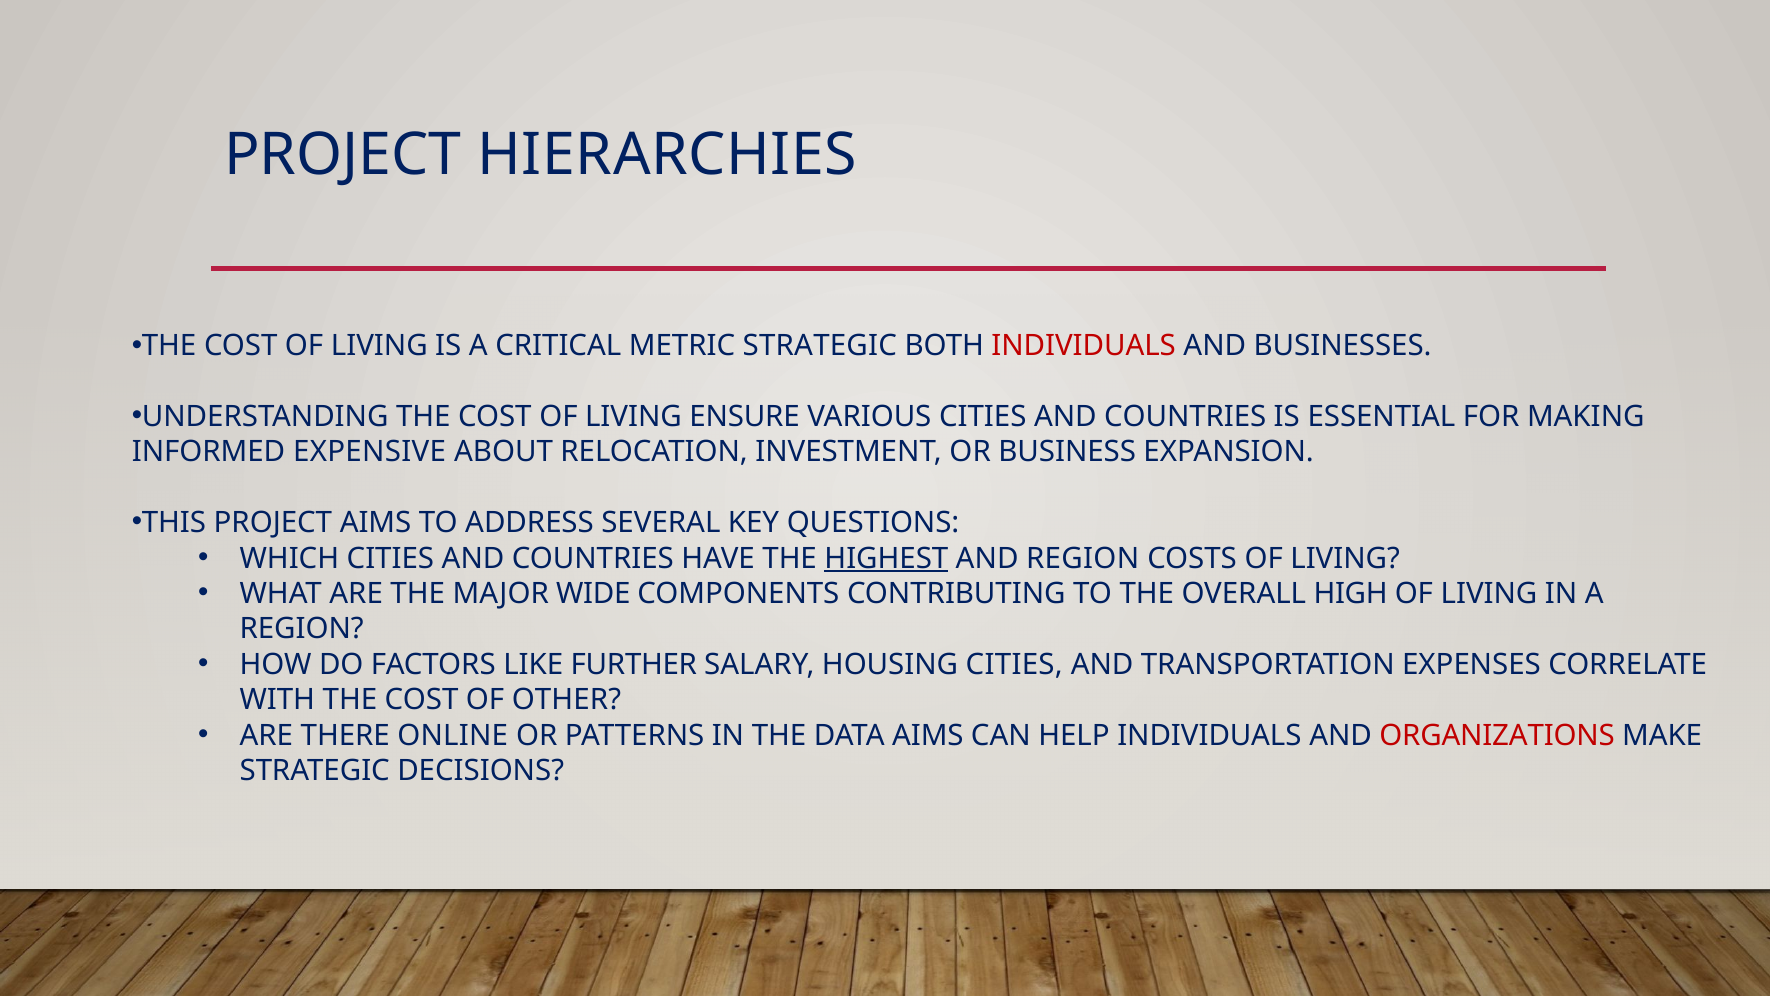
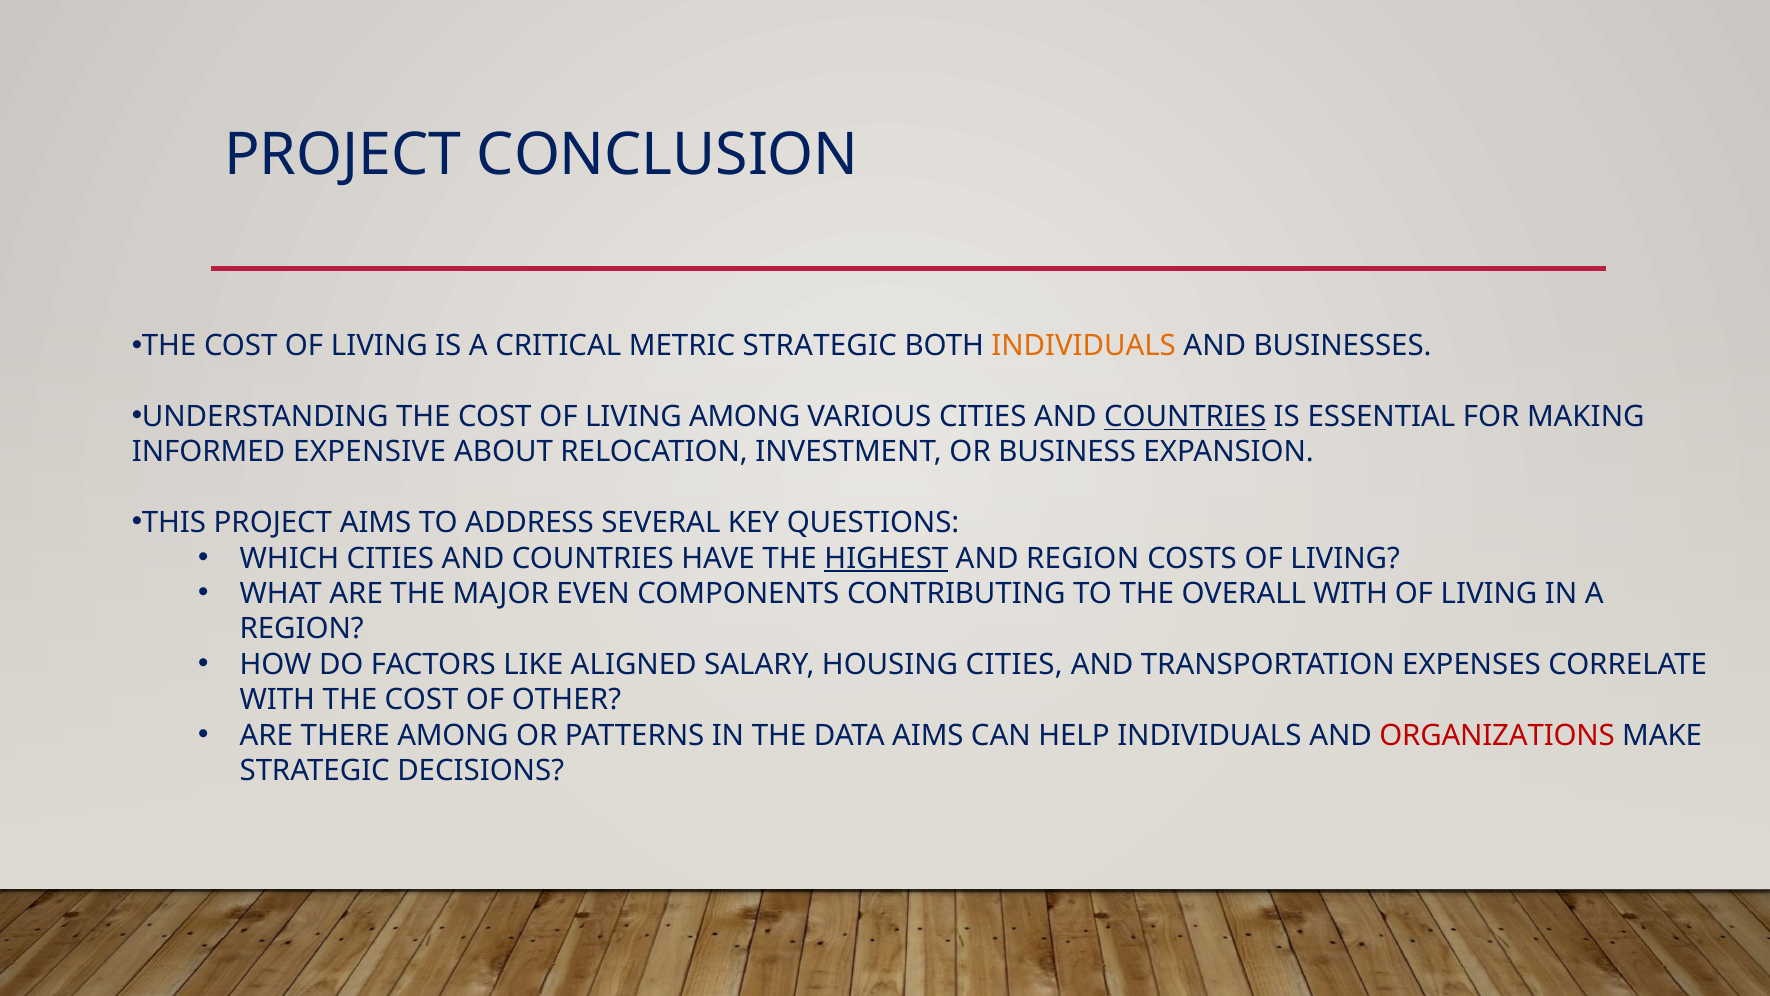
HIERARCHIES: HIERARCHIES -> CONCLUSION (668, 155)
INDIVIDUALS colour: red -> orange (1084, 346)
LIVING ENSURE: ENSURE -> AMONG (745, 417)
COUNTRIES underline: none -> present (1185, 417)
WIDE: WIDE -> EVEN (593, 594)
OVERALL HIGH: HIGH -> WITH (1351, 594)
FURTHER: FURTHER -> ALIGNED (634, 664)
THERE ONLINE: ONLINE -> AMONG (453, 735)
